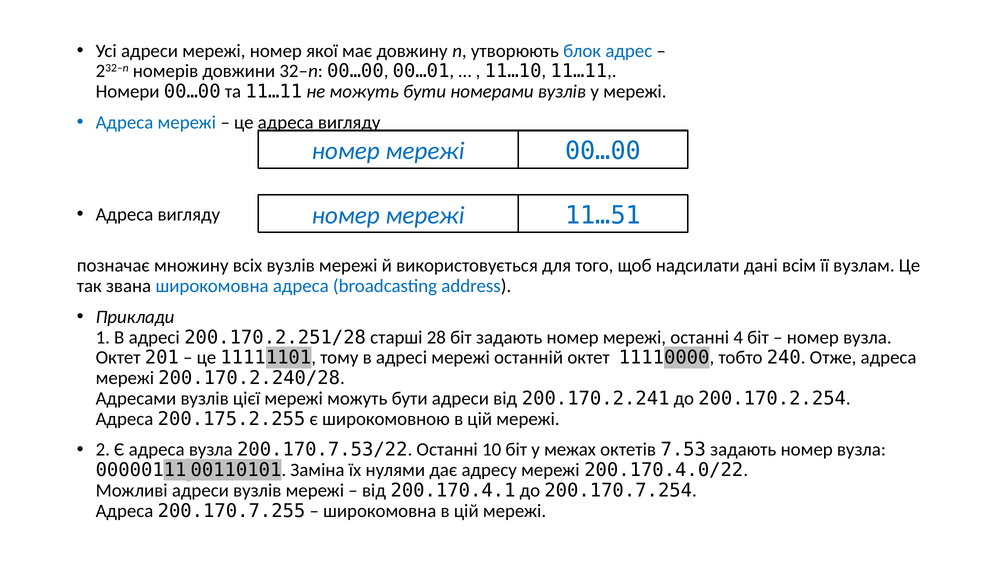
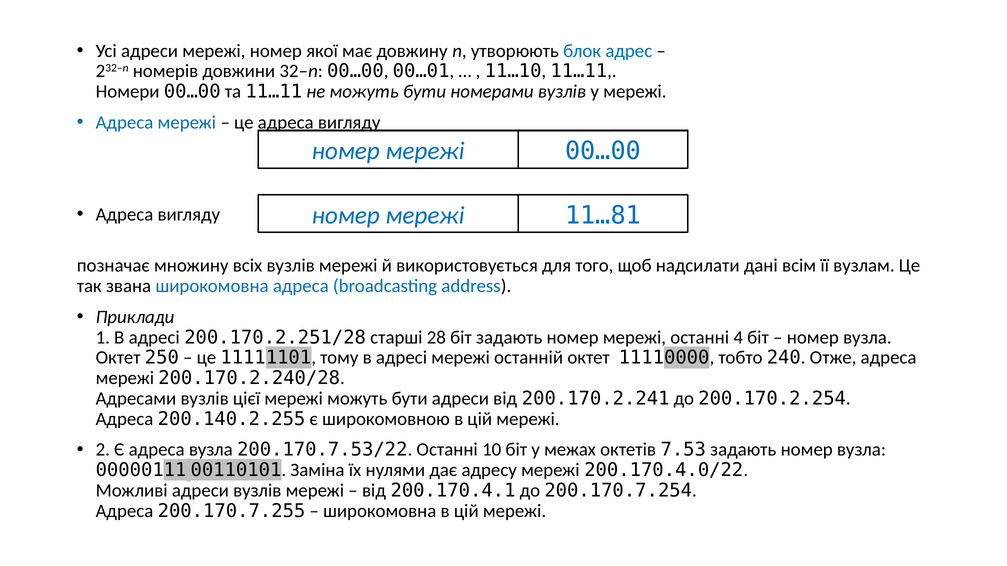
11…51: 11…51 -> 11…81 (603, 215)
201: 201 -> 250 (162, 358)
200.175.2.255: 200.175.2.255 -> 200.140.2.255 (232, 419)
